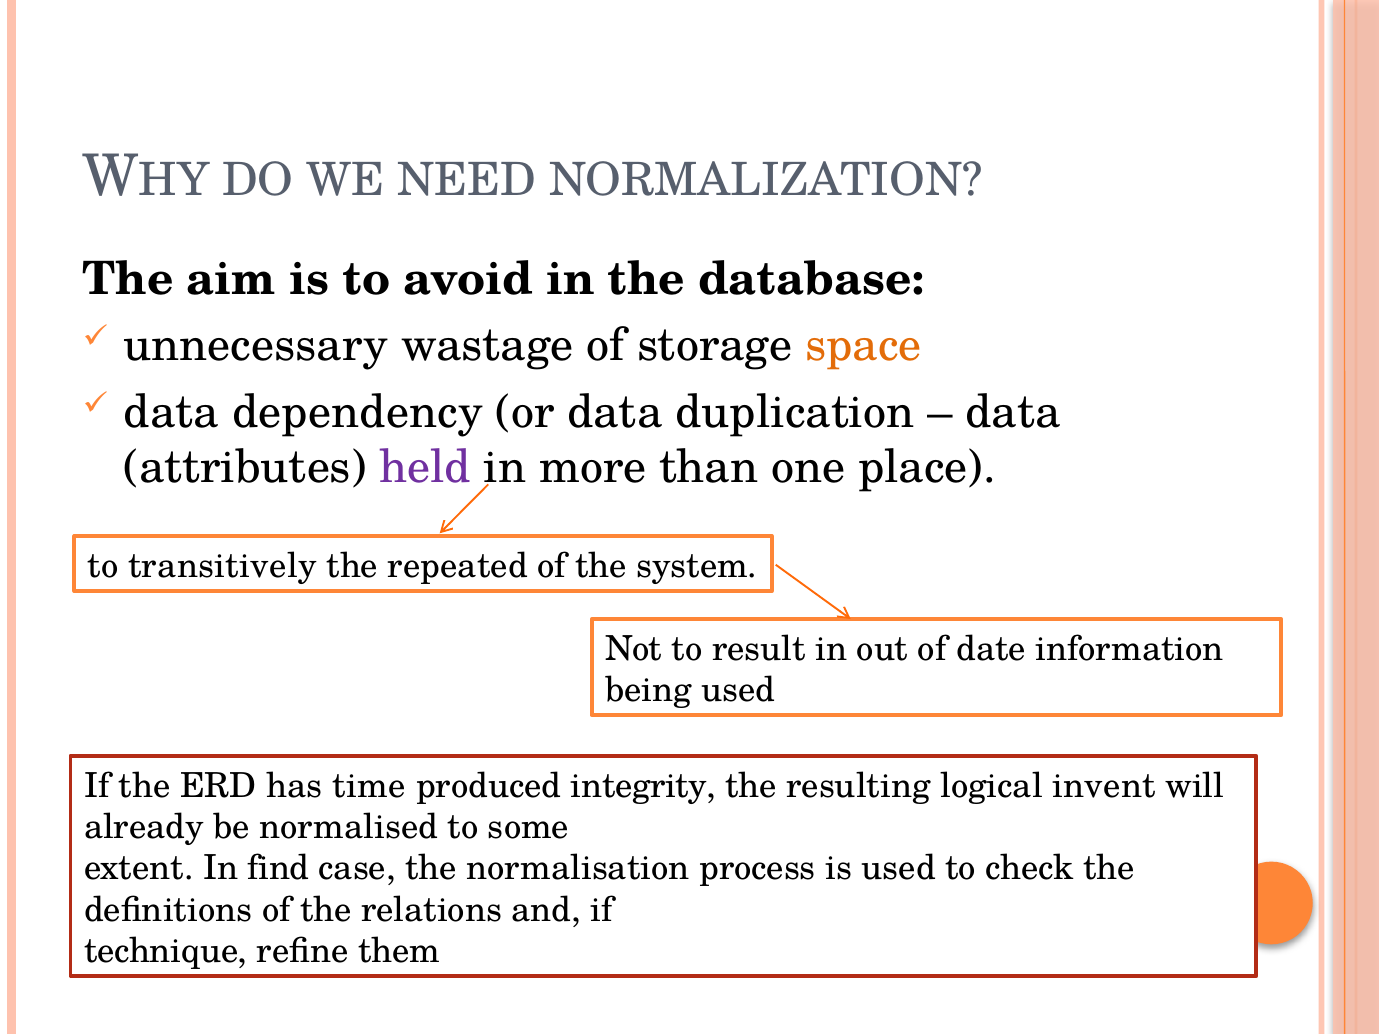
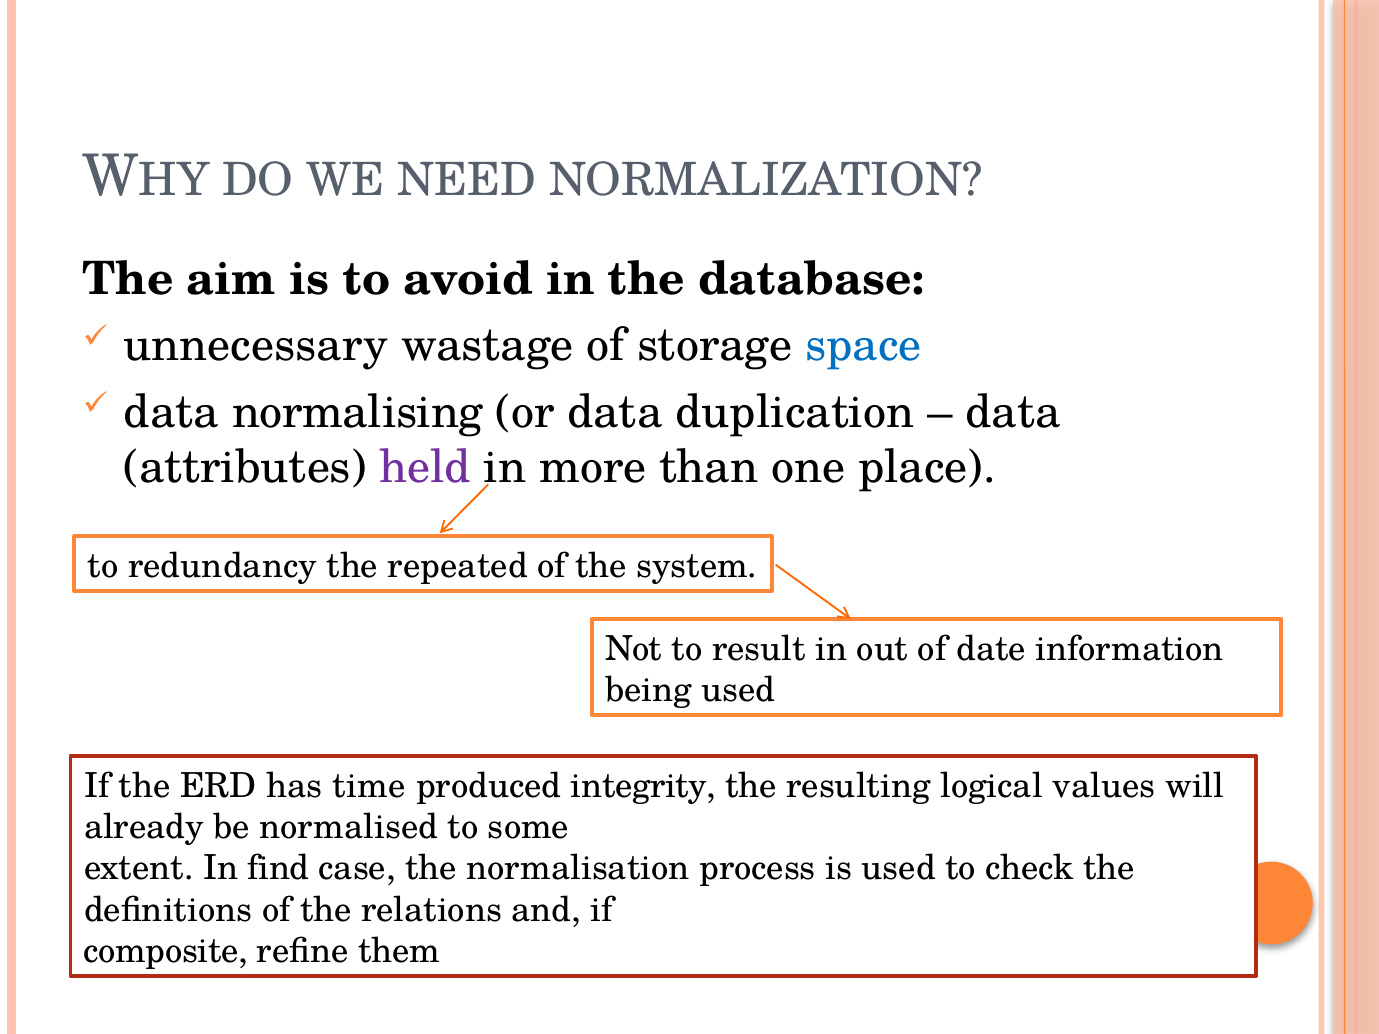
space colour: orange -> blue (863, 346)
dependency: dependency -> normalising (358, 412)
transitively: transitively -> redundancy (223, 566)
invent: invent -> values (1104, 786)
technique: technique -> composite (166, 951)
